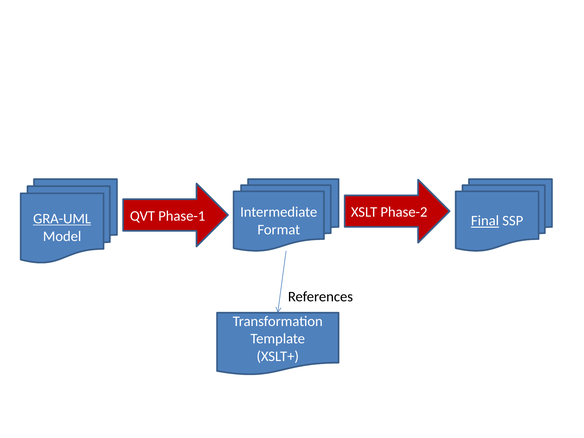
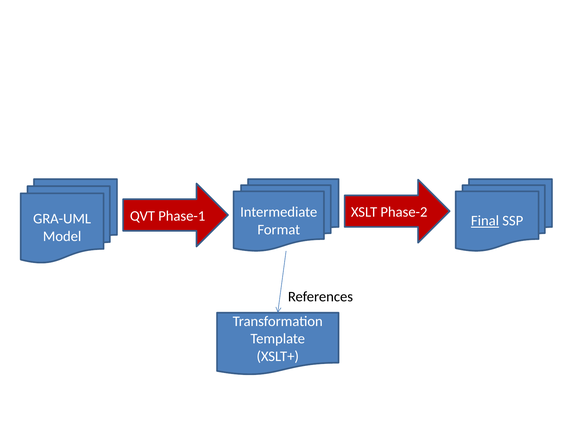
GRA-UML underline: present -> none (62, 219)
